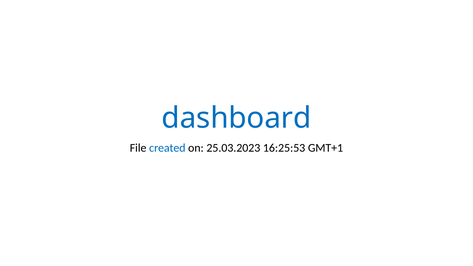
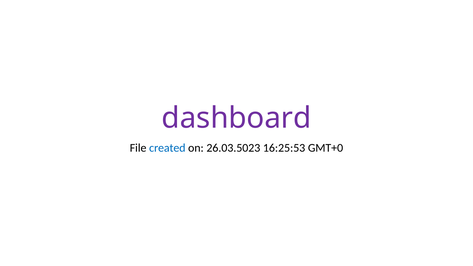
dashboard colour: blue -> purple (236, 118)
25.03.2023: 25.03.2023 -> 26.03.5023 (233, 148)
GMT+1: GMT+1 -> GMT+0 (326, 148)
